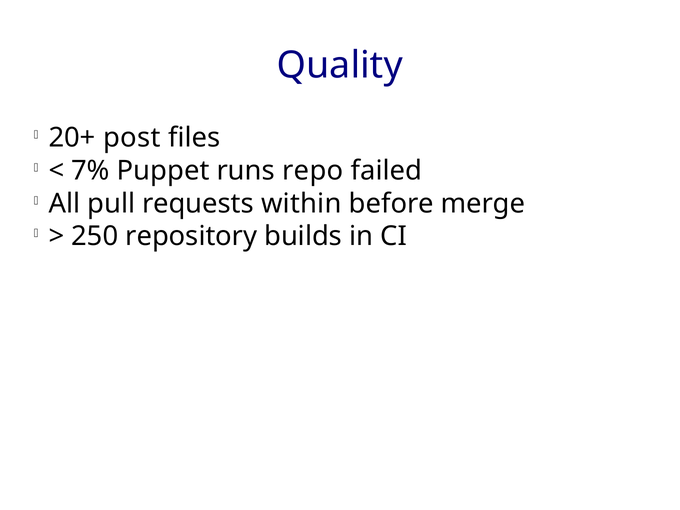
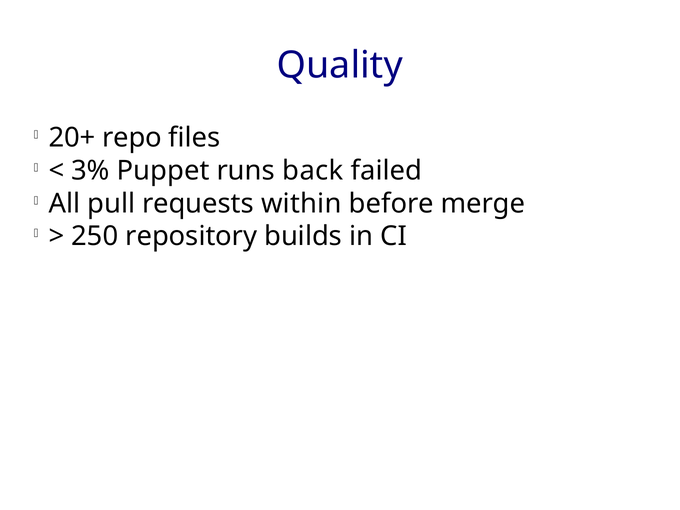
post: post -> repo (132, 138)
7%: 7% -> 3% (91, 171)
repo: repo -> back (313, 171)
